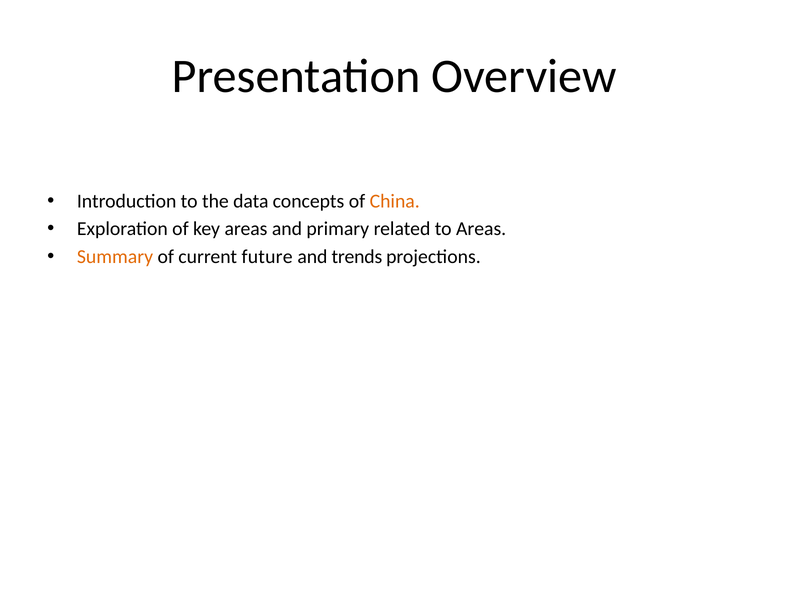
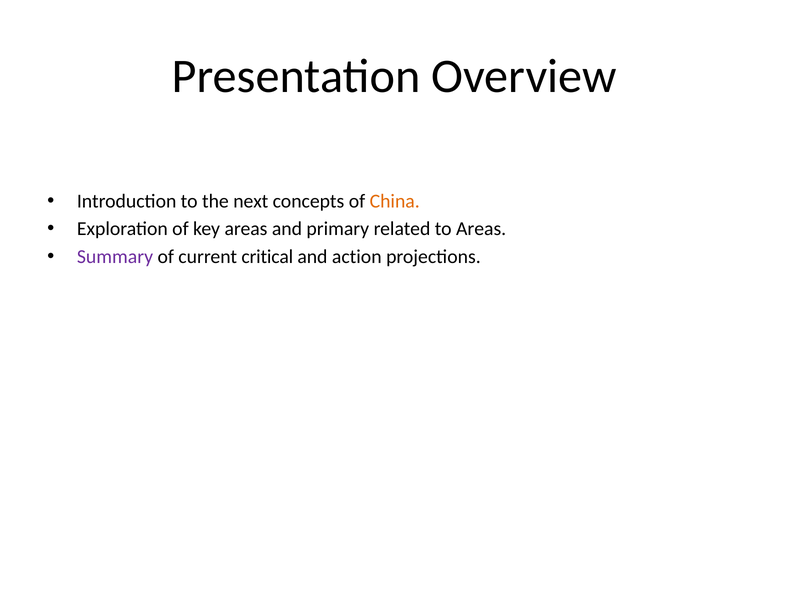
data: data -> next (251, 201)
Summary colour: orange -> purple (115, 257)
future: future -> critical (267, 257)
trends: trends -> action (357, 257)
